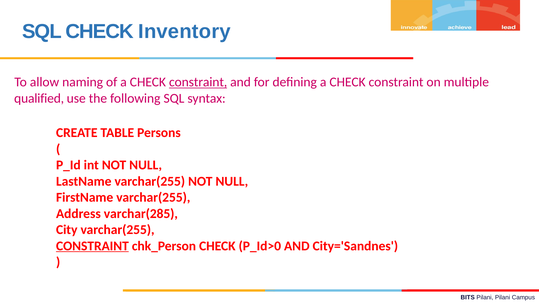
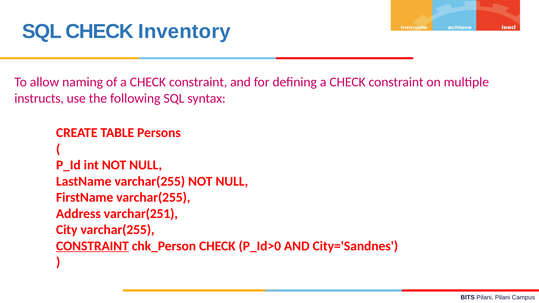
constraint underline: present -> none (198, 82)
qualified: qualified -> instructs (39, 98)
varchar(285: varchar(285 -> varchar(251 (141, 214)
